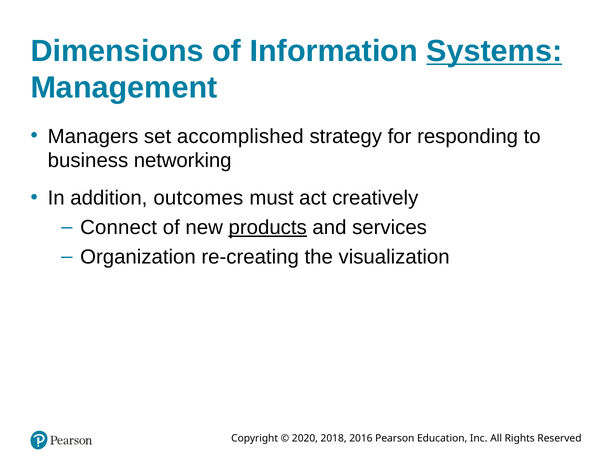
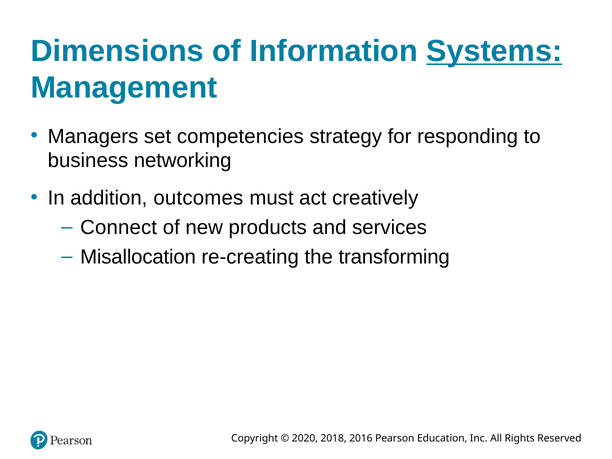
accomplished: accomplished -> competencies (240, 136)
products underline: present -> none (268, 228)
Organization: Organization -> Misallocation (138, 257)
visualization: visualization -> transforming (394, 257)
